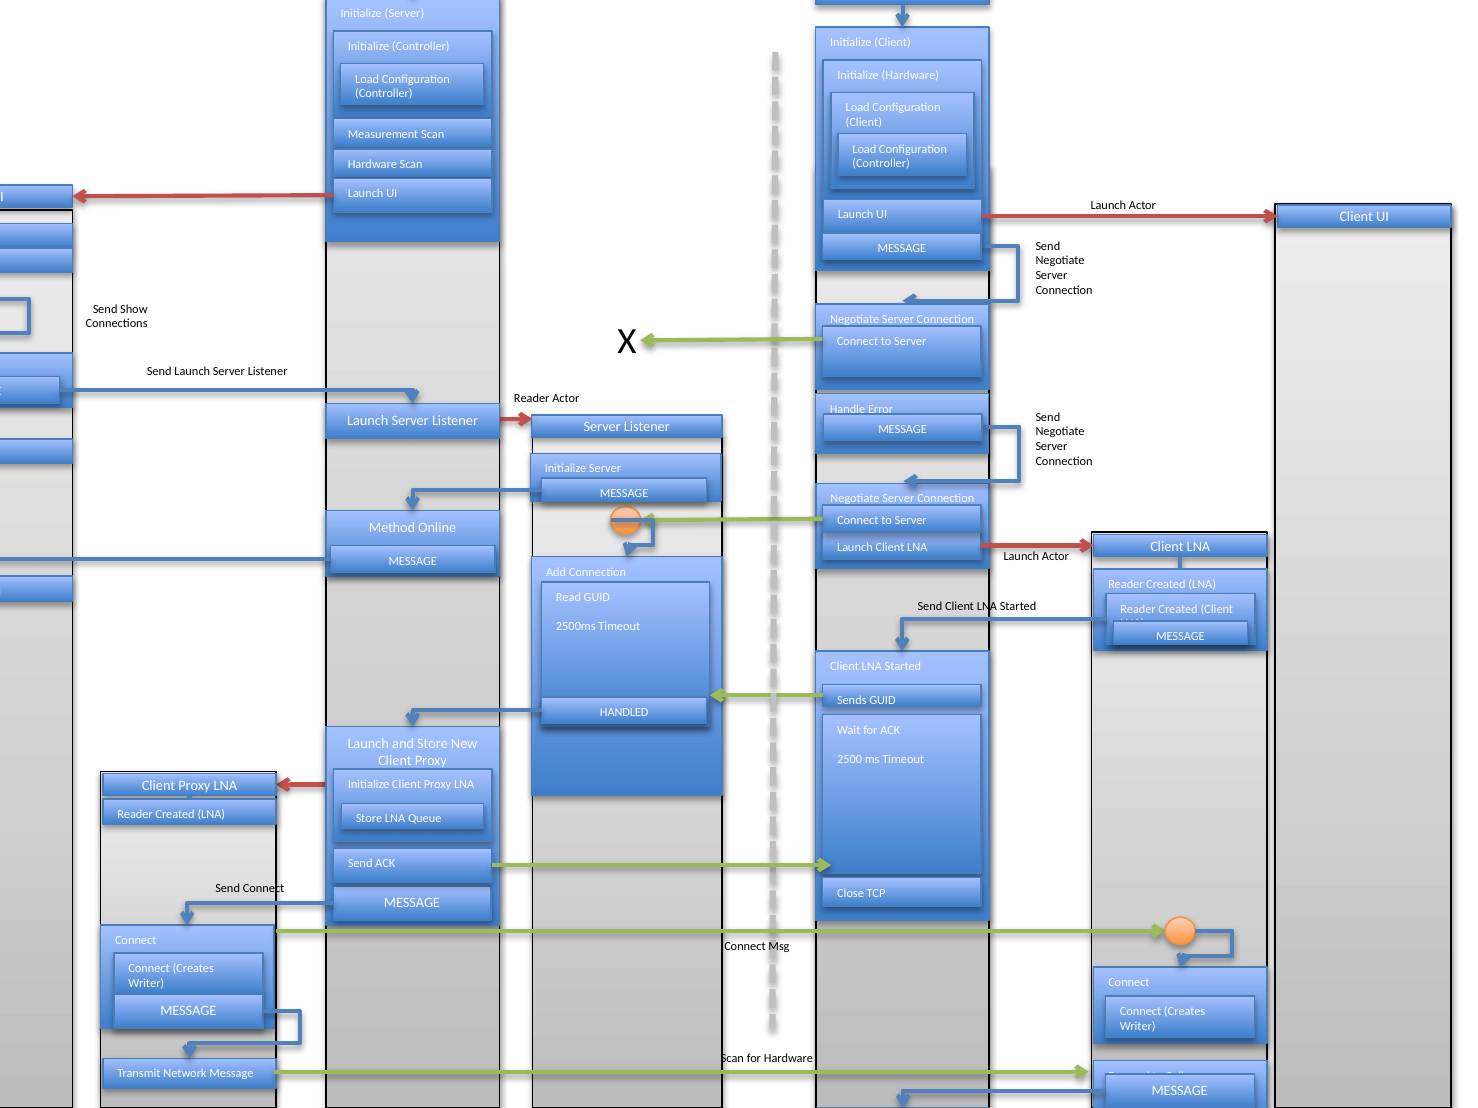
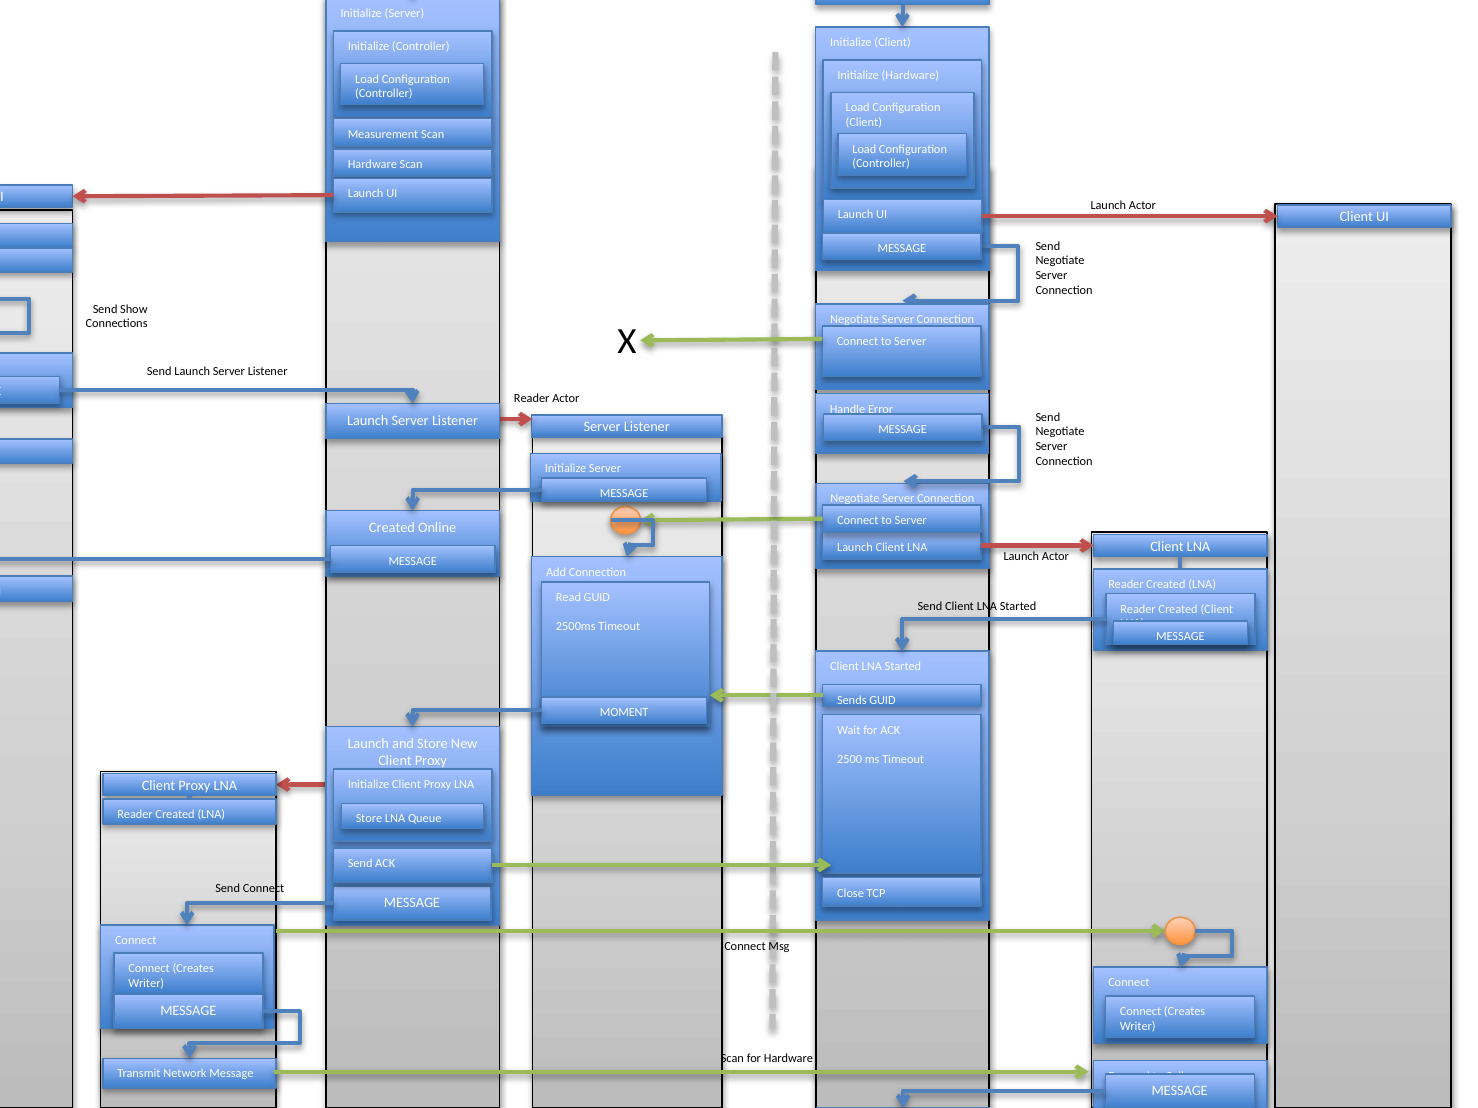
Method: Method -> Created (392, 528)
HANDLED: HANDLED -> MOMENT (624, 713)
